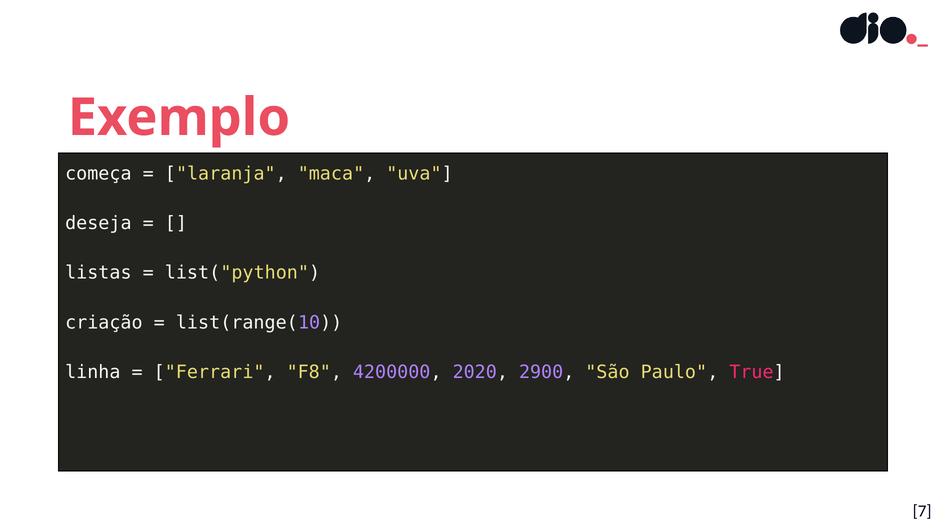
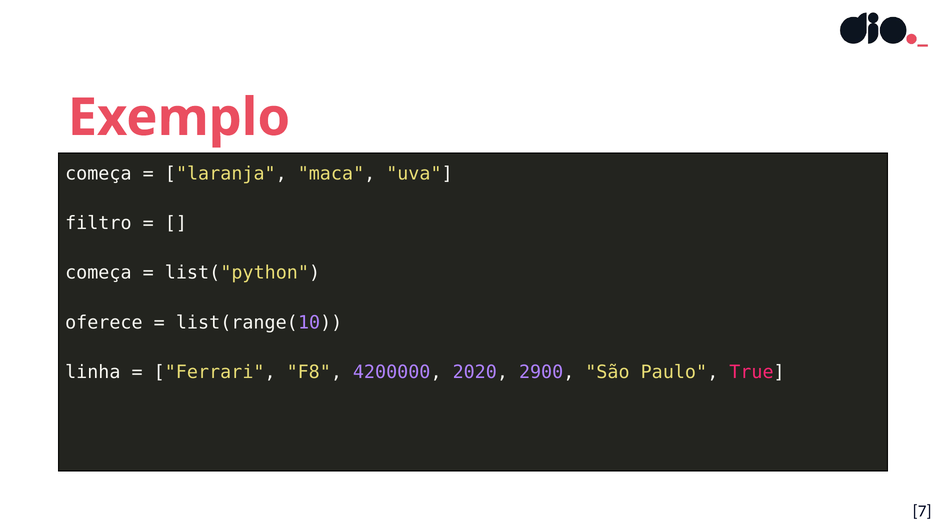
deseja: deseja -> filtro (98, 224)
listas: listas -> começa (98, 273)
criação: criação -> oferece (104, 323)
